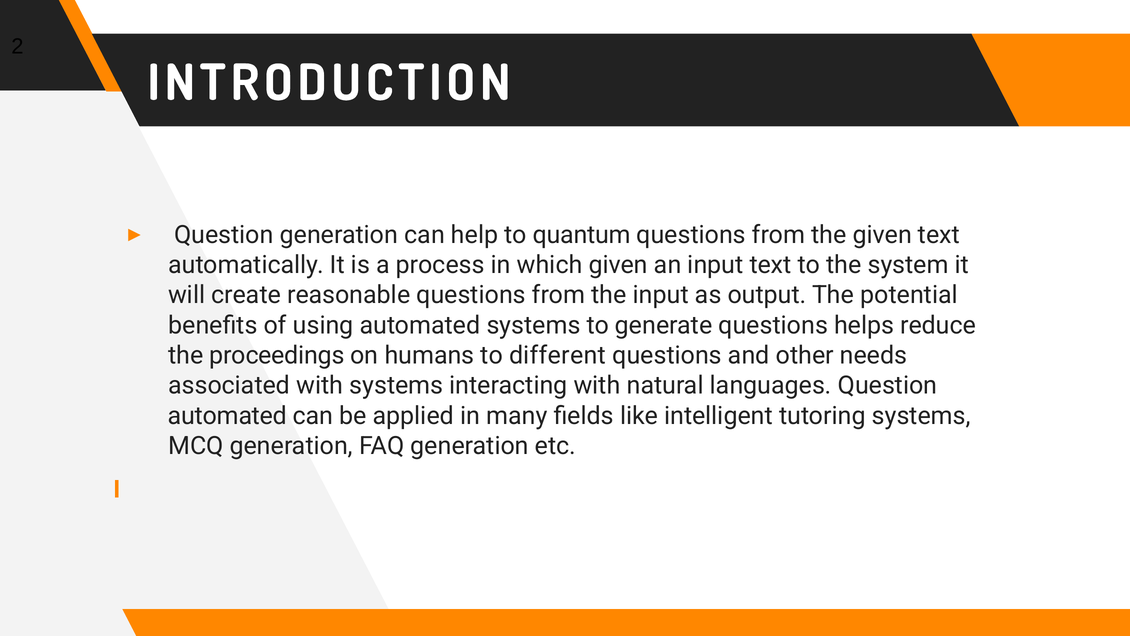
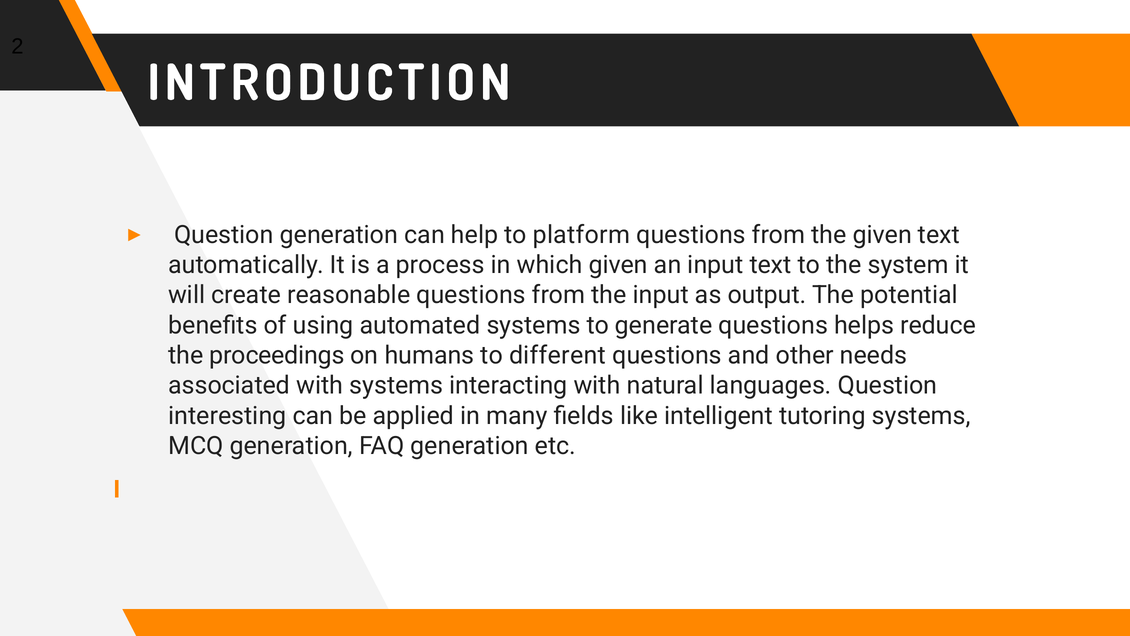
quantum: quantum -> platform (581, 235)
automated: automated -> interesting (227, 416)
